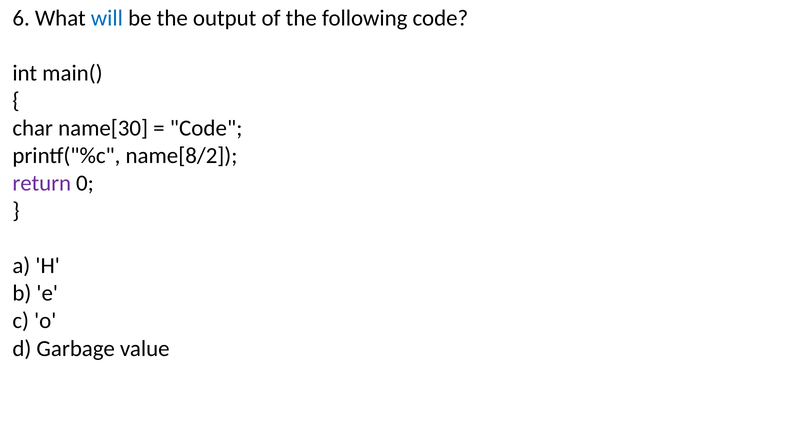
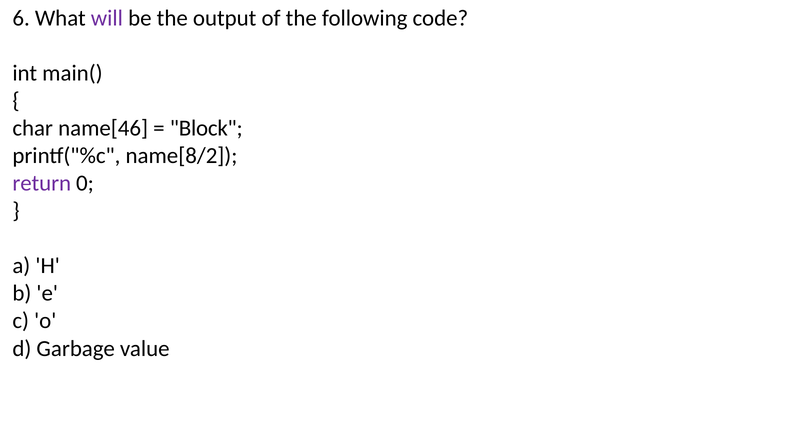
will colour: blue -> purple (107, 18)
name[30: name[30 -> name[46 (103, 128)
Code: Code -> Block (206, 128)
